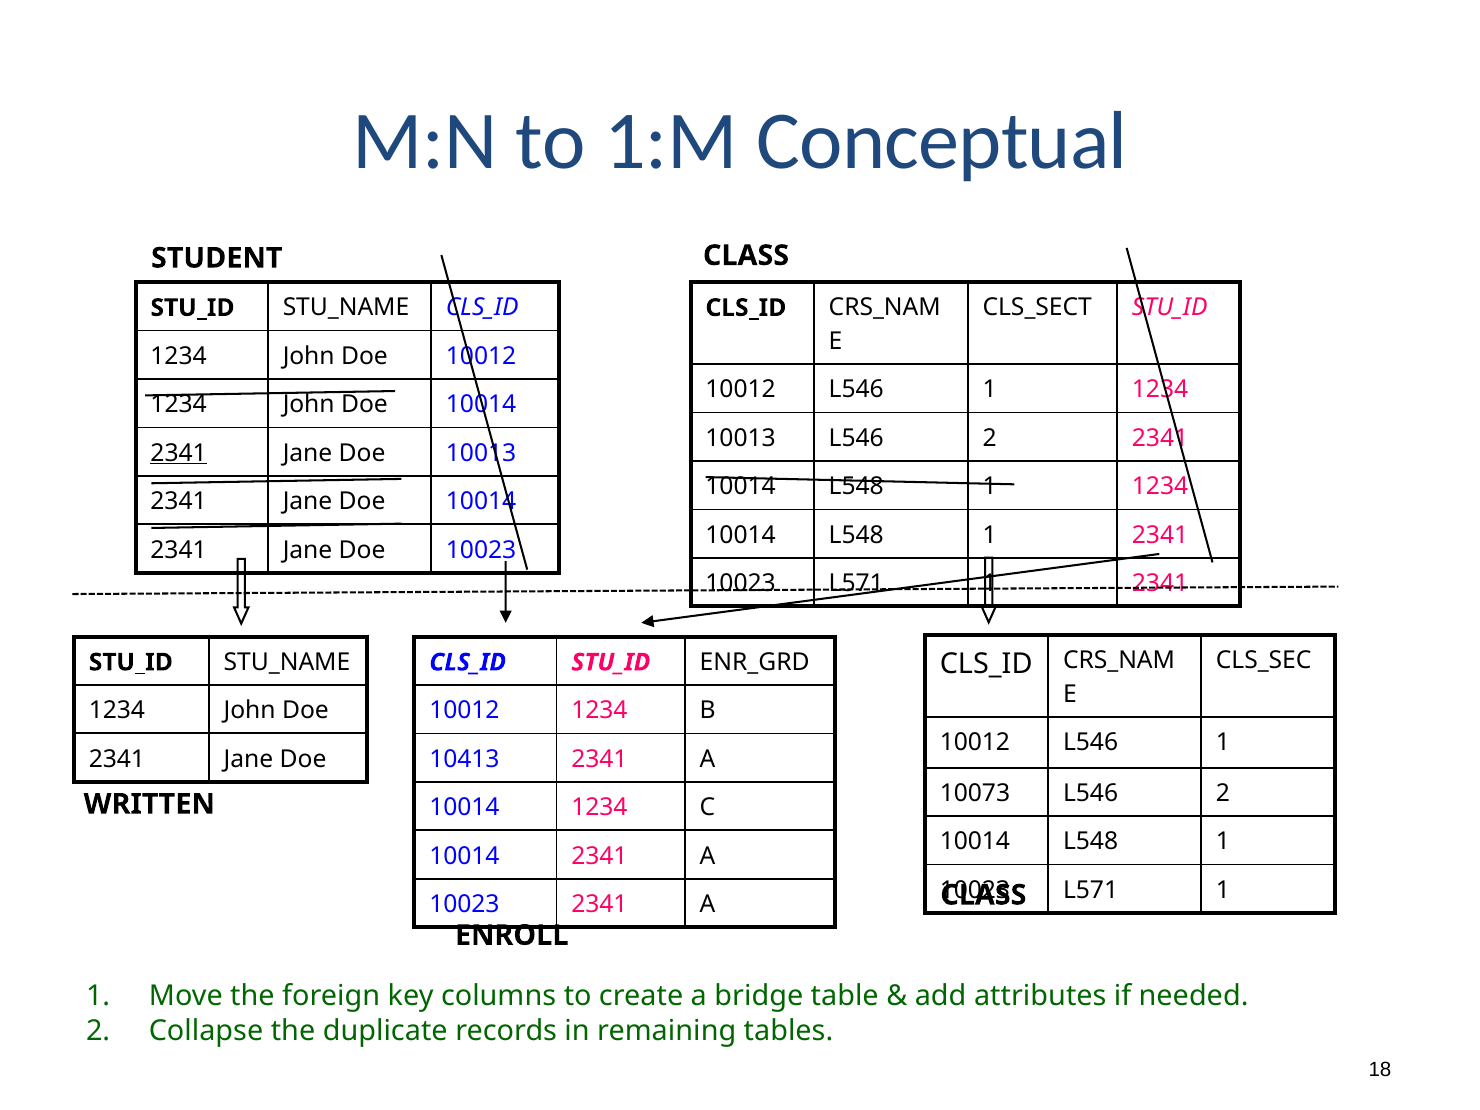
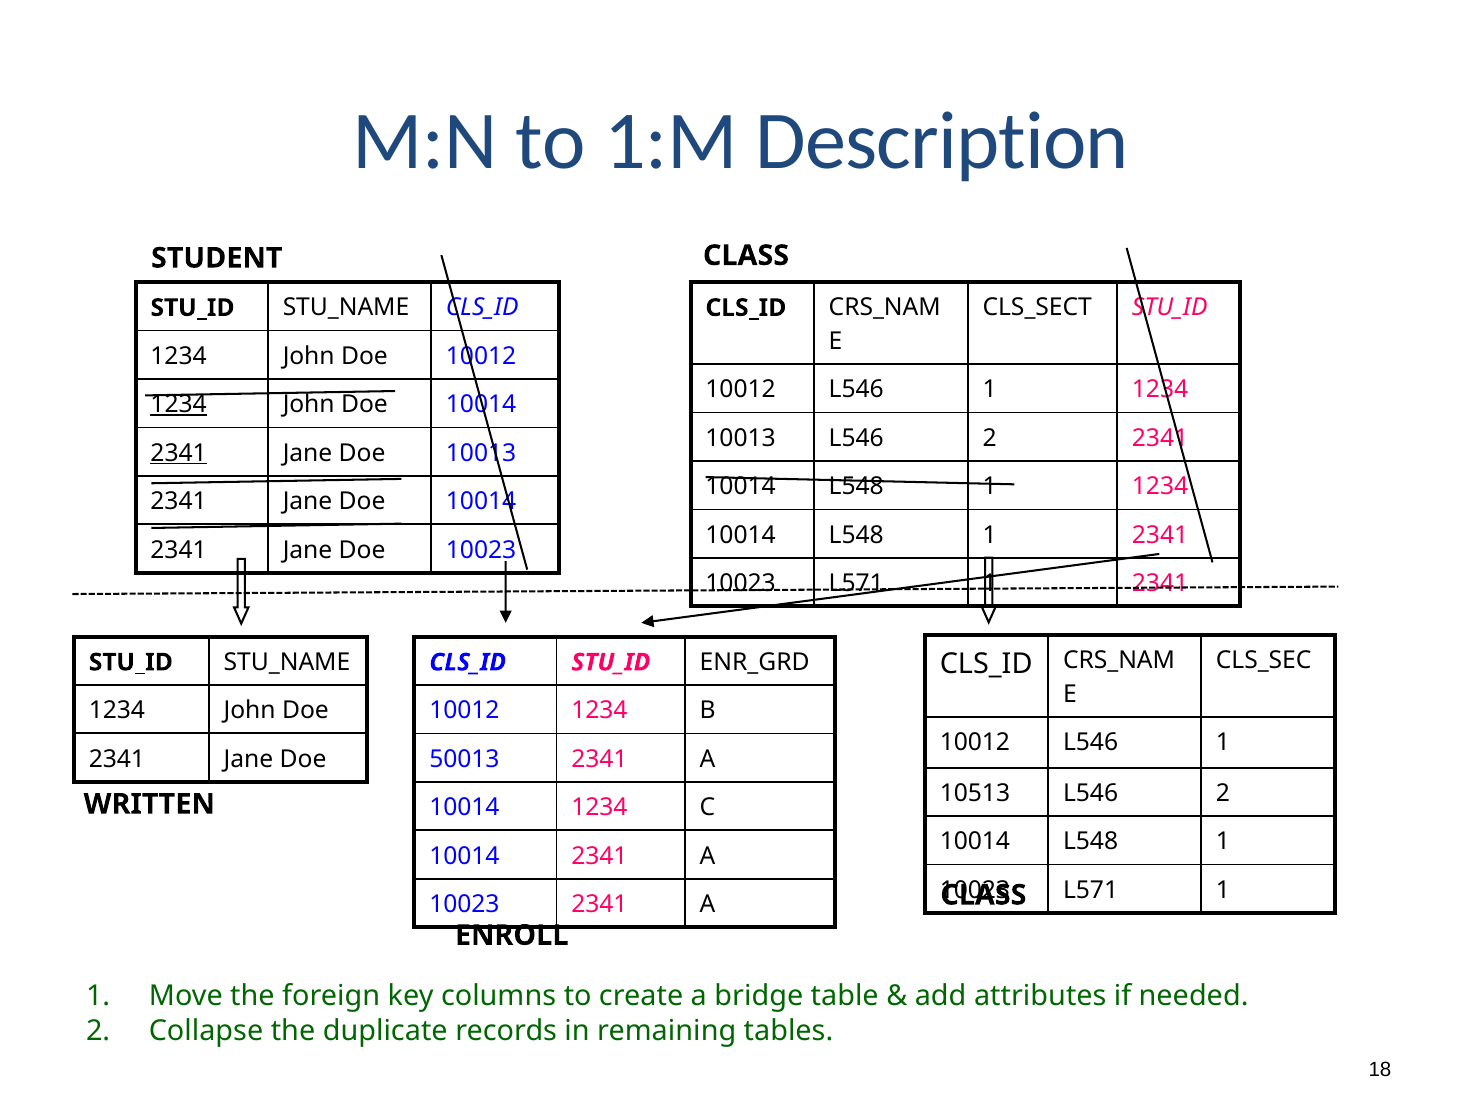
Conceptual: Conceptual -> Description (942, 141)
1234 underline: none -> present (179, 405)
10413: 10413 -> 50013 (464, 759)
10073: 10073 -> 10513 (975, 793)
